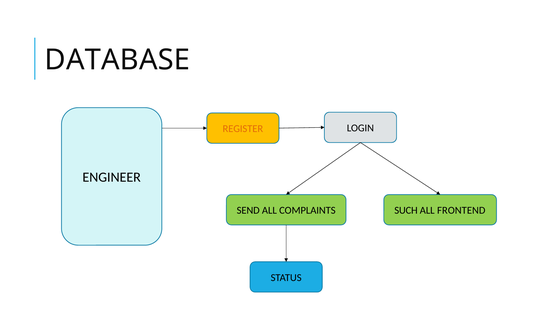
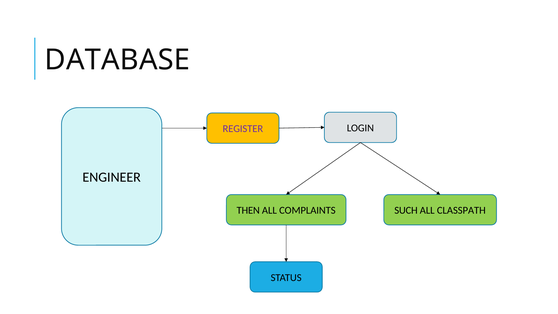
REGISTER colour: orange -> purple (243, 129)
SEND: SEND -> THEN (248, 210)
FRONTEND: FRONTEND -> CLASSPATH (461, 210)
